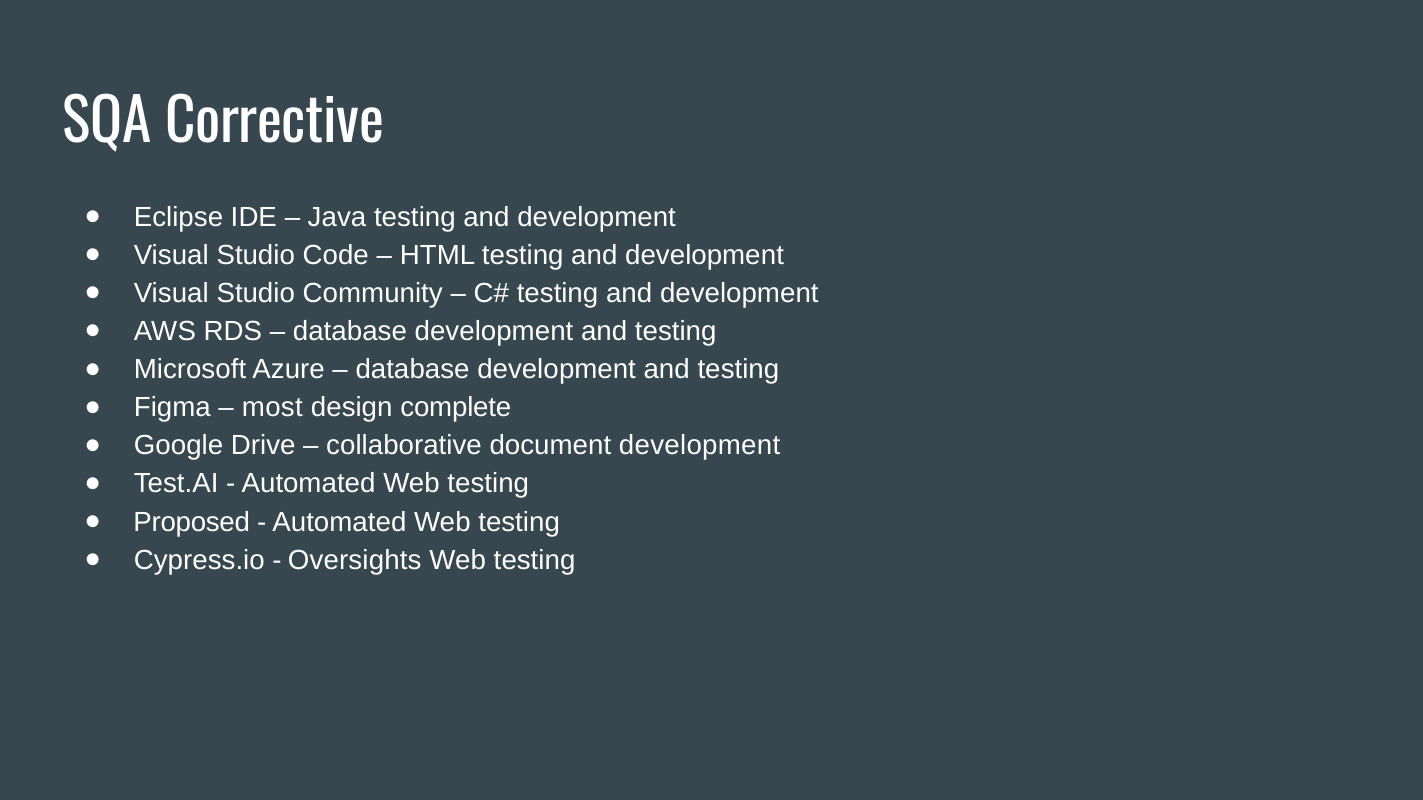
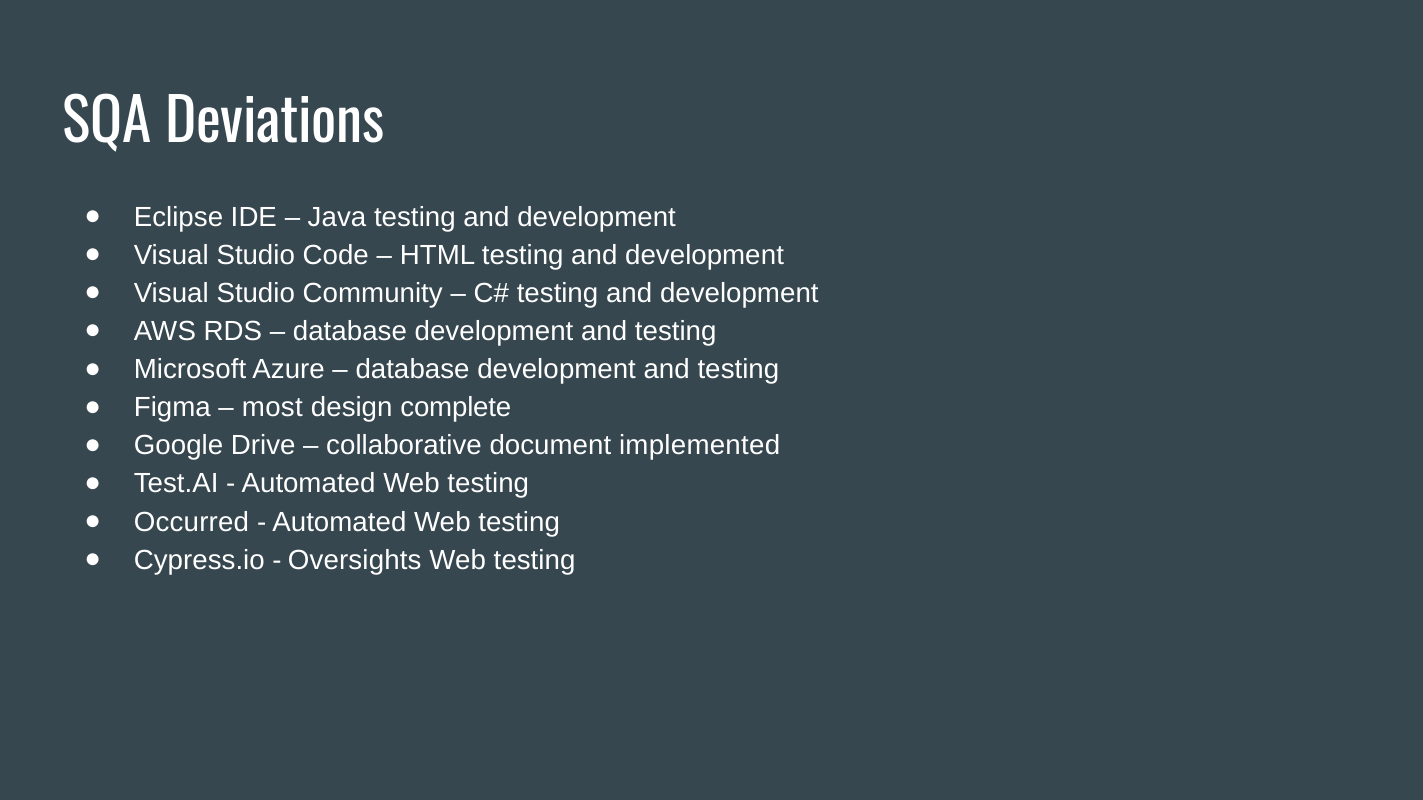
Corrective: Corrective -> Deviations (275, 123)
document development: development -> implemented (700, 446)
Proposed: Proposed -> Occurred (191, 522)
